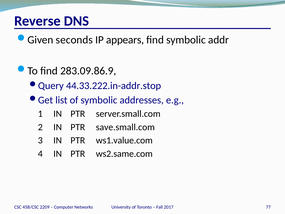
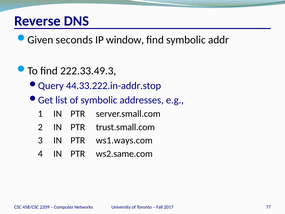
appears: appears -> window (125, 40)
283.09.86.9: 283.09.86.9 -> 222.33.49.3 (88, 71)
save.small.com: save.small.com -> trust.small.com (125, 127)
ws1.value.com: ws1.value.com -> ws1.ways.com (124, 140)
